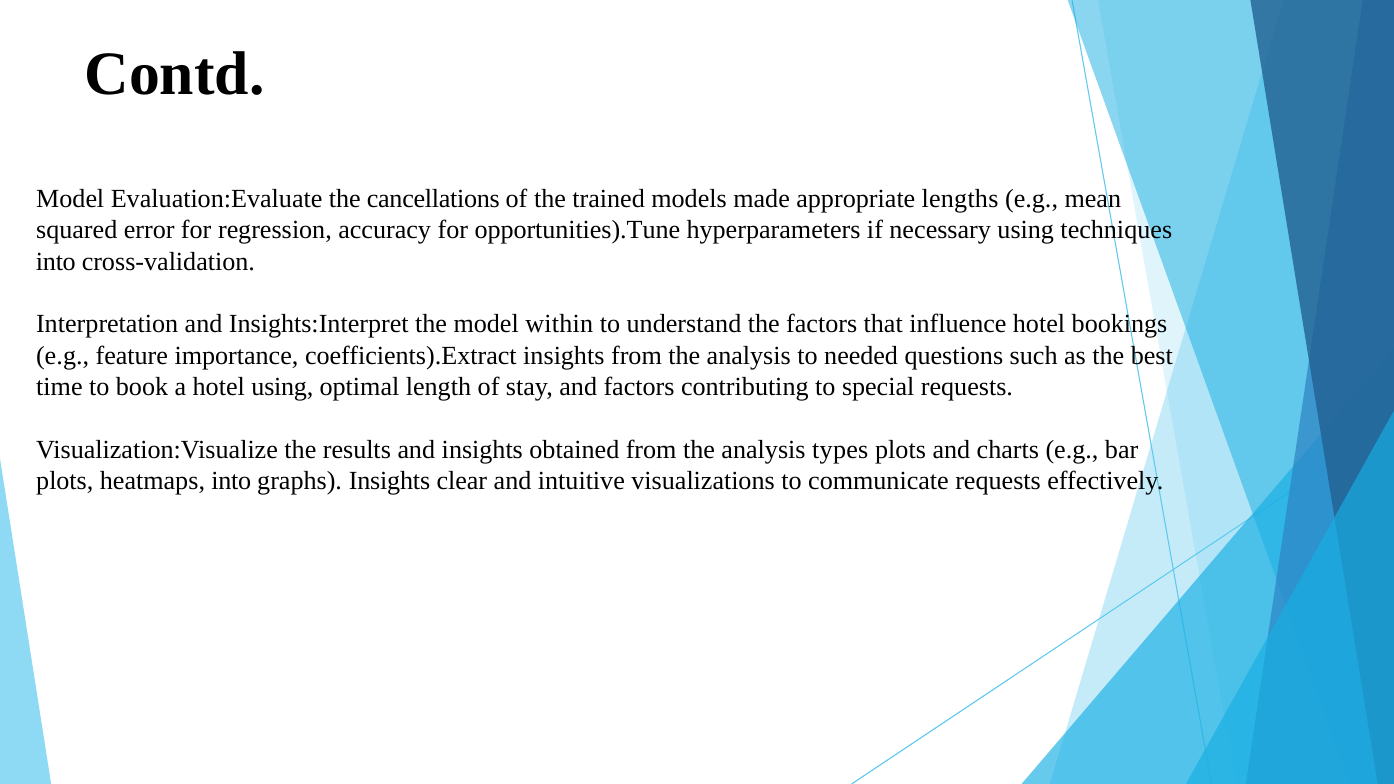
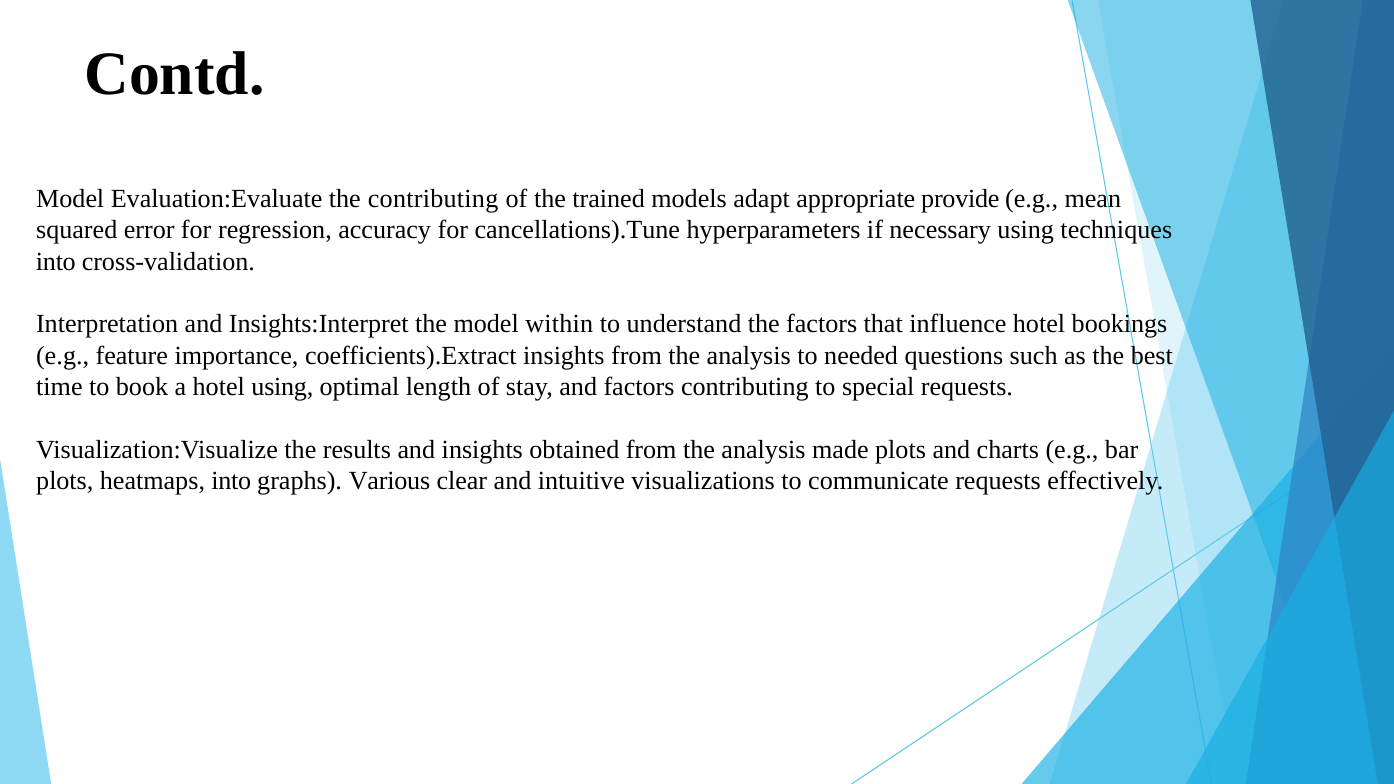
the cancellations: cancellations -> contributing (433, 199)
made: made -> adapt (762, 199)
lengths: lengths -> provide (960, 199)
opportunities).Tune: opportunities).Tune -> cancellations).Tune (577, 230)
types: types -> made (840, 450)
graphs Insights: Insights -> Various (390, 481)
